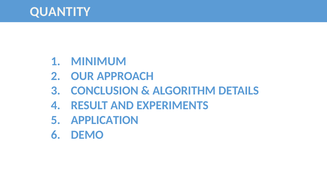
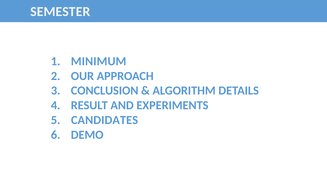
QUANTITY: QUANTITY -> SEMESTER (60, 12)
APPLICATION: APPLICATION -> CANDIDATES (105, 120)
